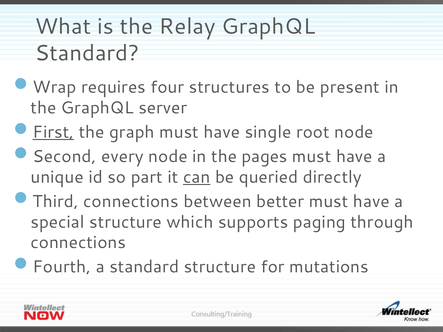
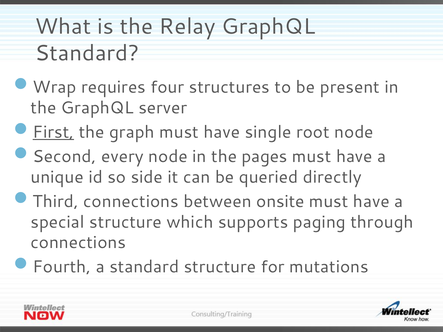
part: part -> side (147, 177)
can underline: present -> none (197, 177)
better: better -> onsite (280, 202)
